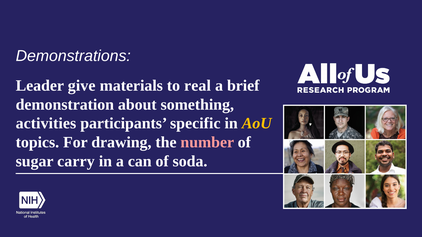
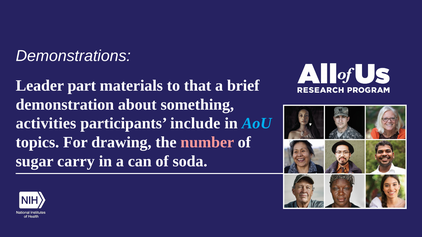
give: give -> part (82, 86)
real: real -> that (198, 86)
specific: specific -> include (195, 124)
AoU colour: yellow -> light blue (257, 124)
